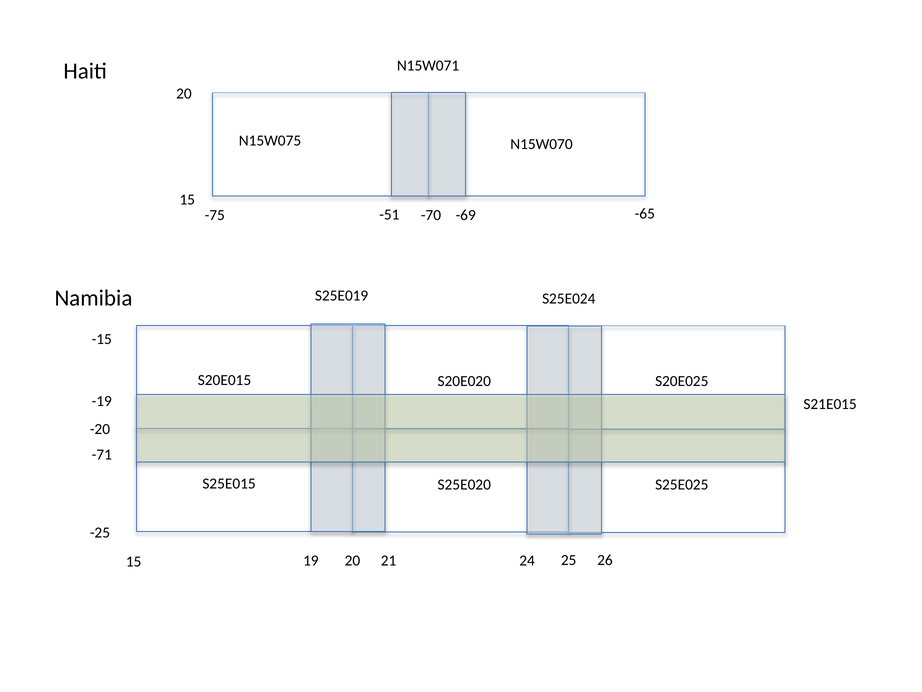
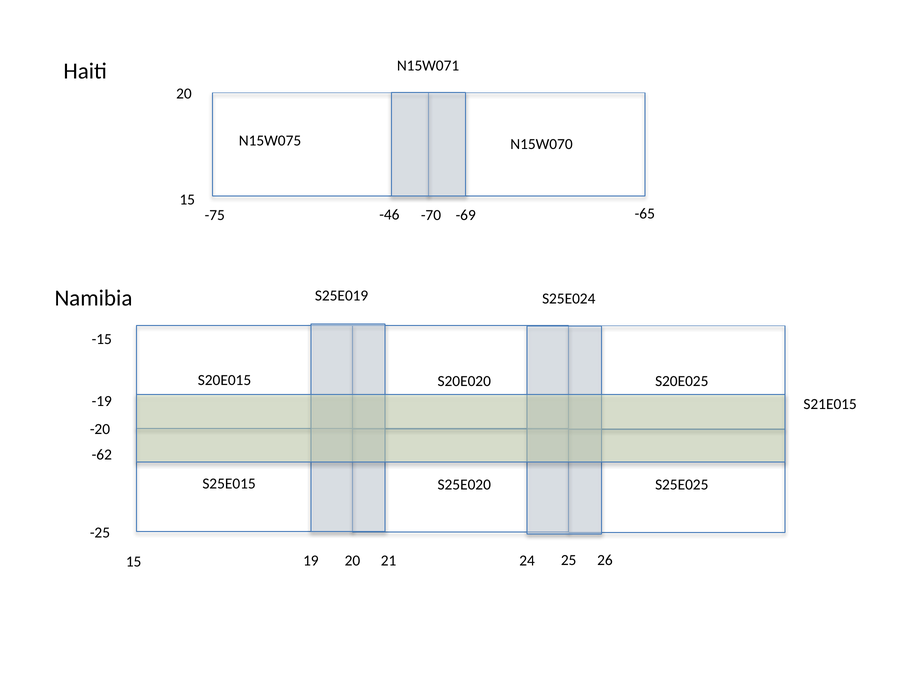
-51: -51 -> -46 (389, 215)
-71: -71 -> -62 (102, 454)
